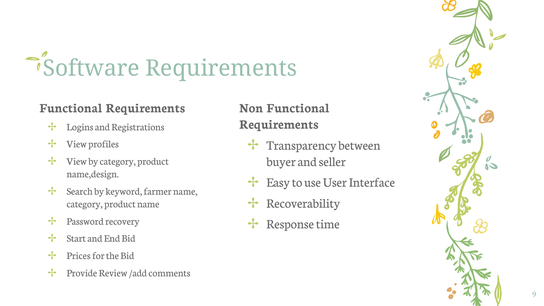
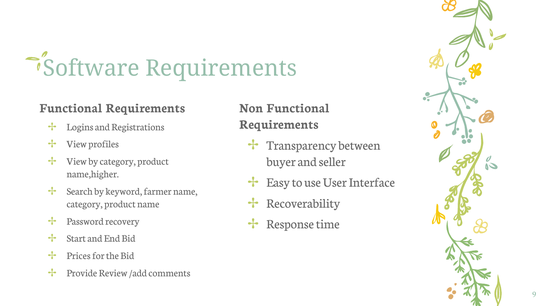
name,design: name,design -> name,higher (93, 174)
